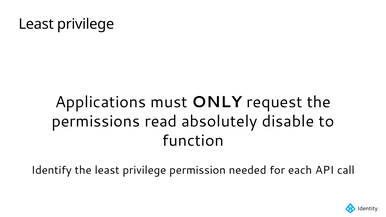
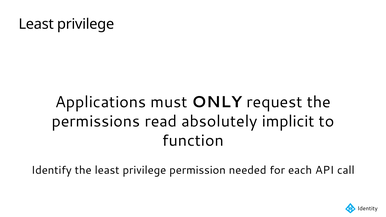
disable: disable -> implicit (288, 121)
